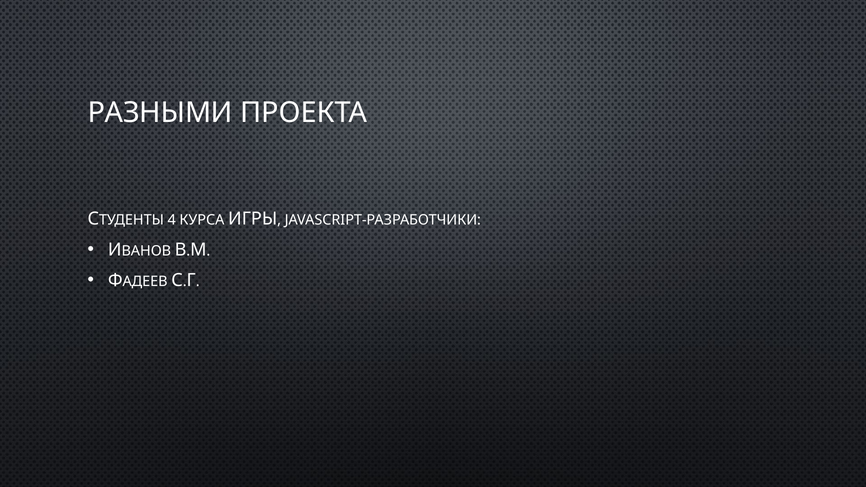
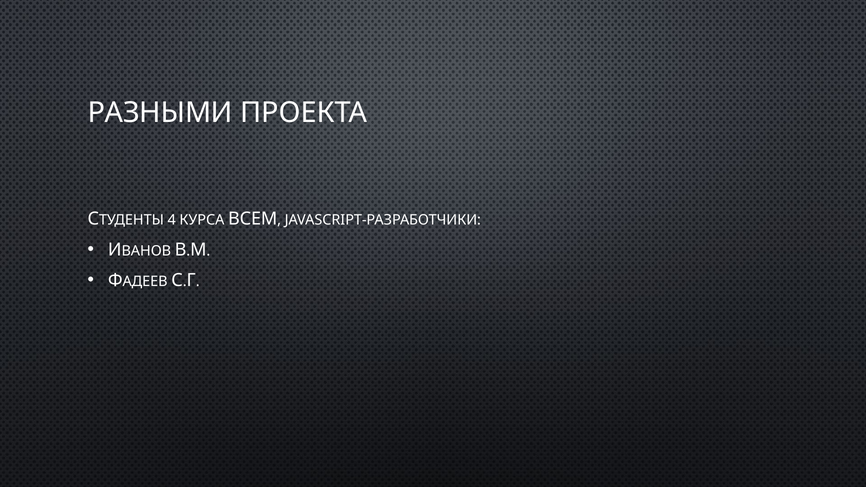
ИГРЫ: ИГРЫ -> ВСЕМ (253, 219)
